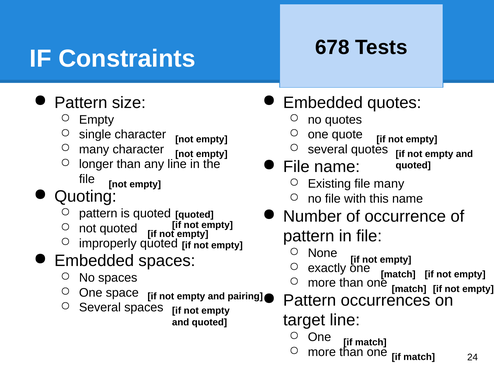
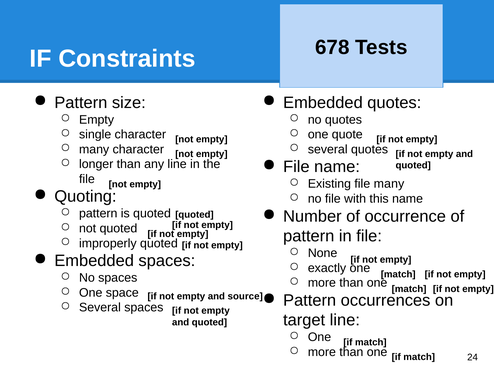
pairing: pairing -> source (245, 296)
